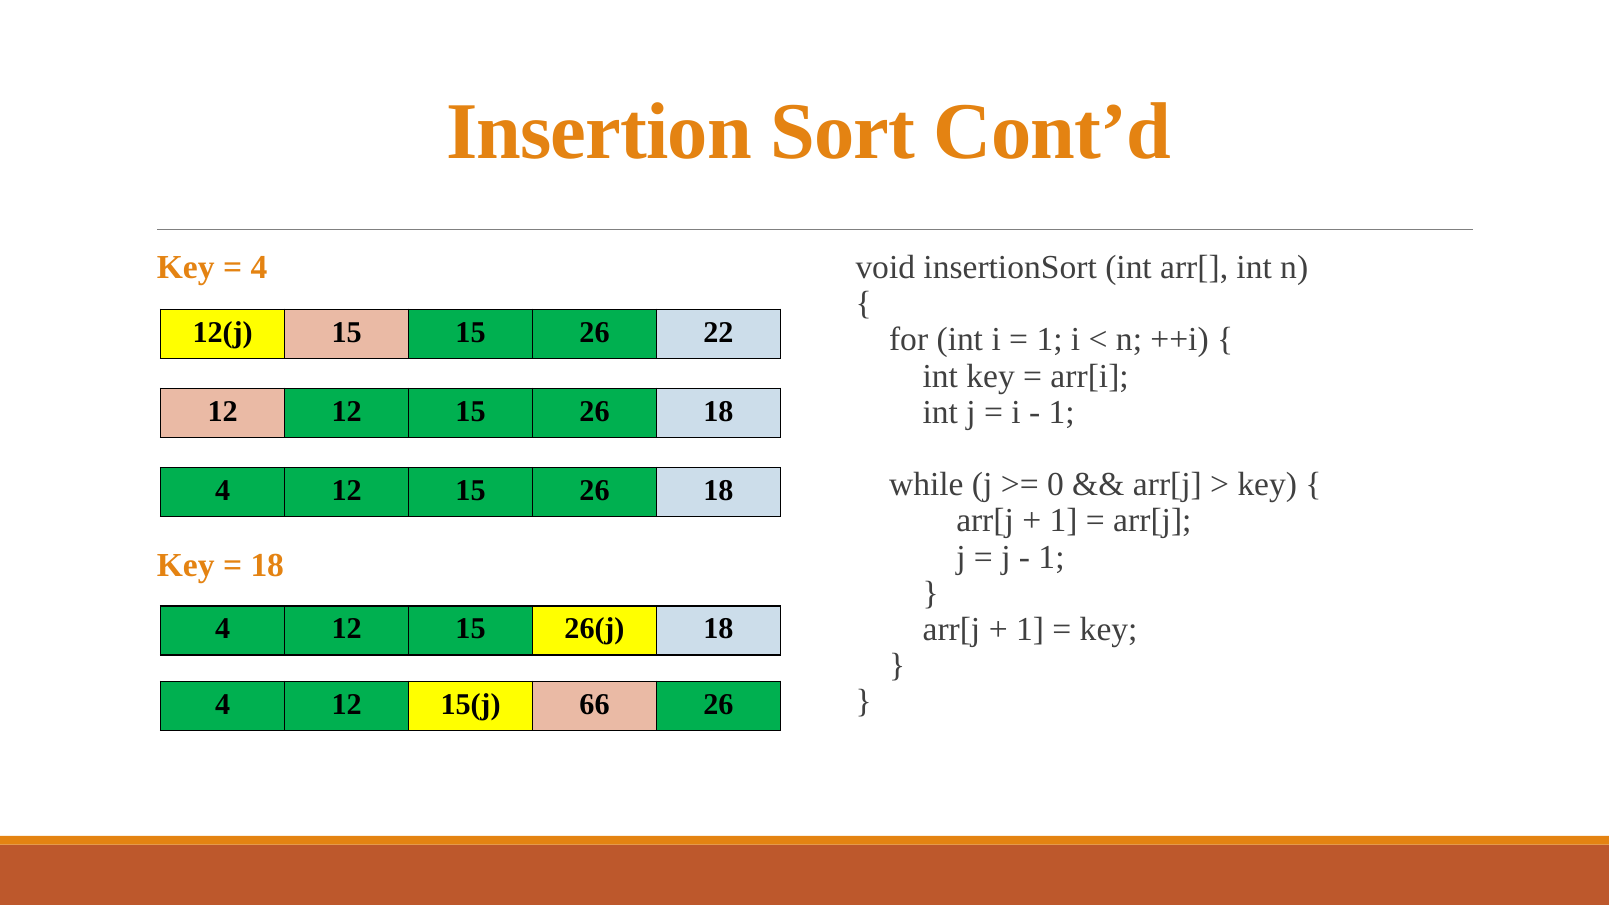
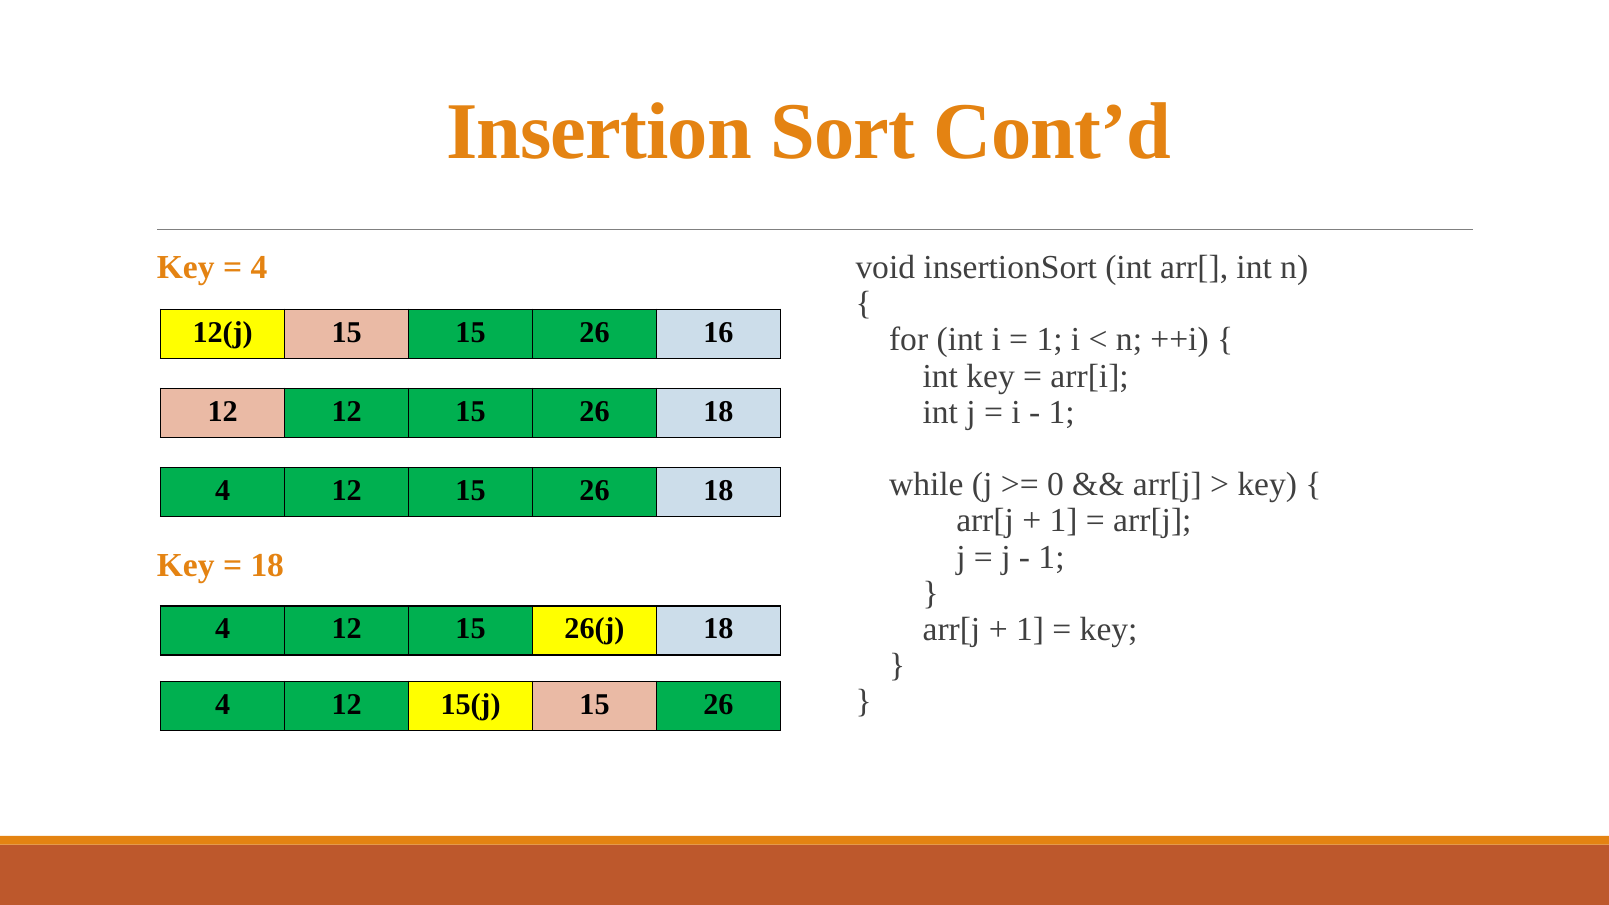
22: 22 -> 16 (718, 332)
15(j 66: 66 -> 15 (595, 704)
